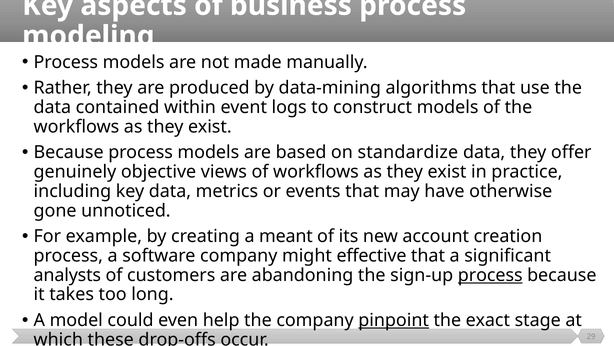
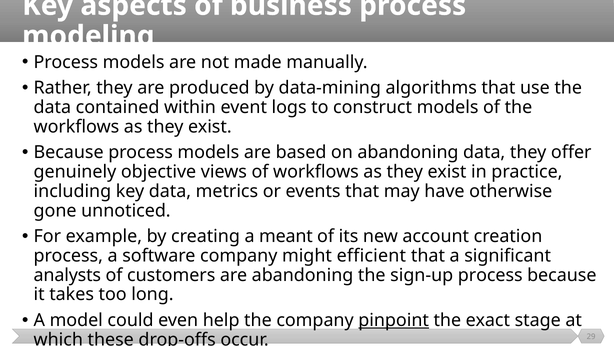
on standardize: standardize -> abandoning (408, 152)
effective: effective -> efficient (371, 255)
process underline: present -> none (490, 275)
